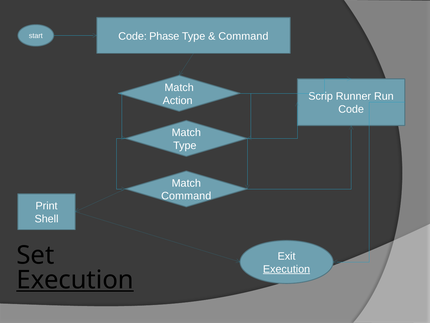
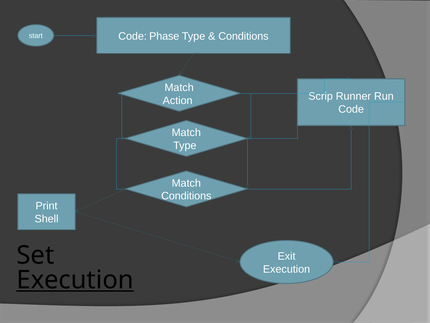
Command: Command -> Conditions (243, 36)
Command: Command -> Conditions (186, 196)
Execution underline: present -> none (287, 269)
